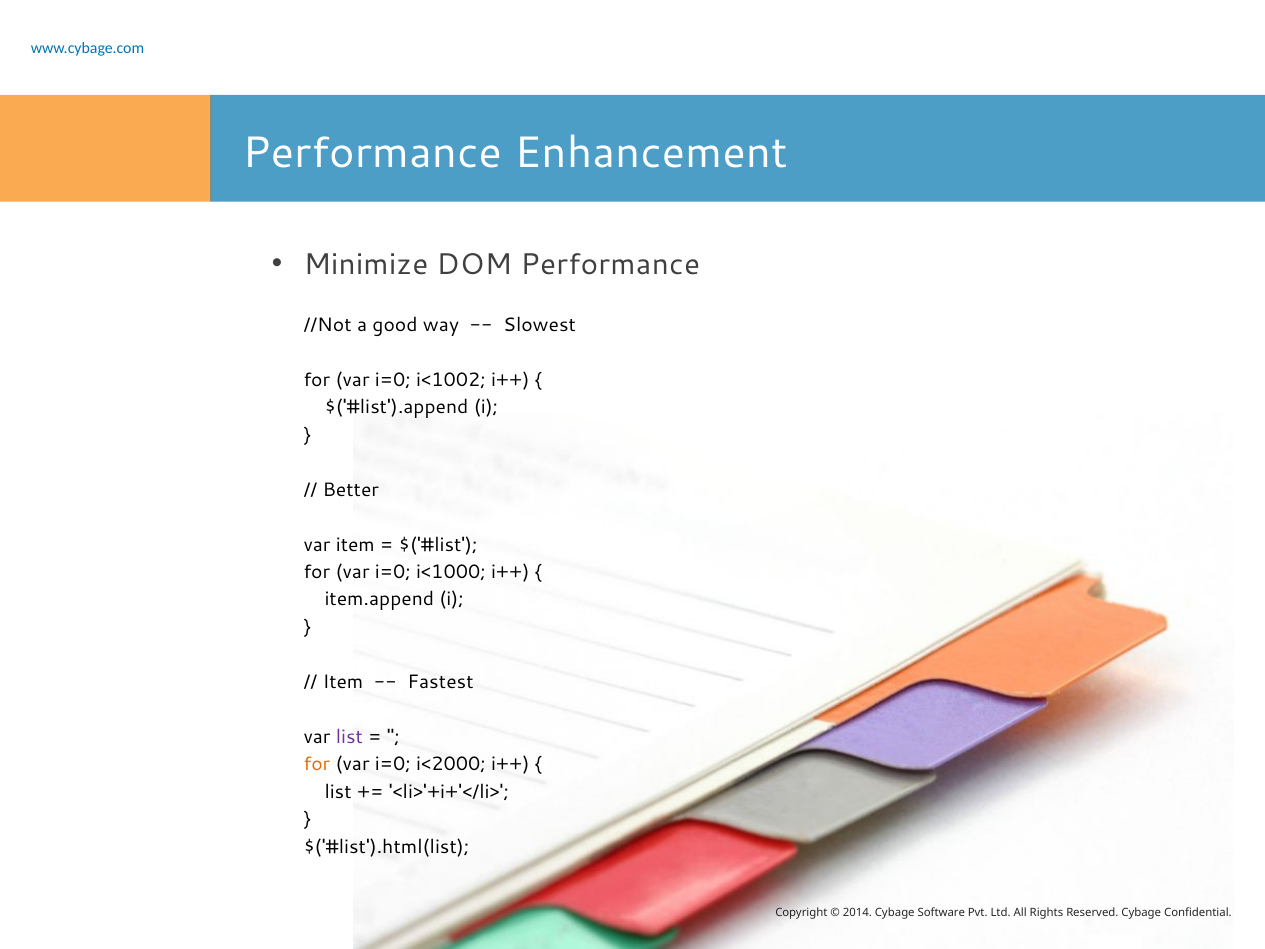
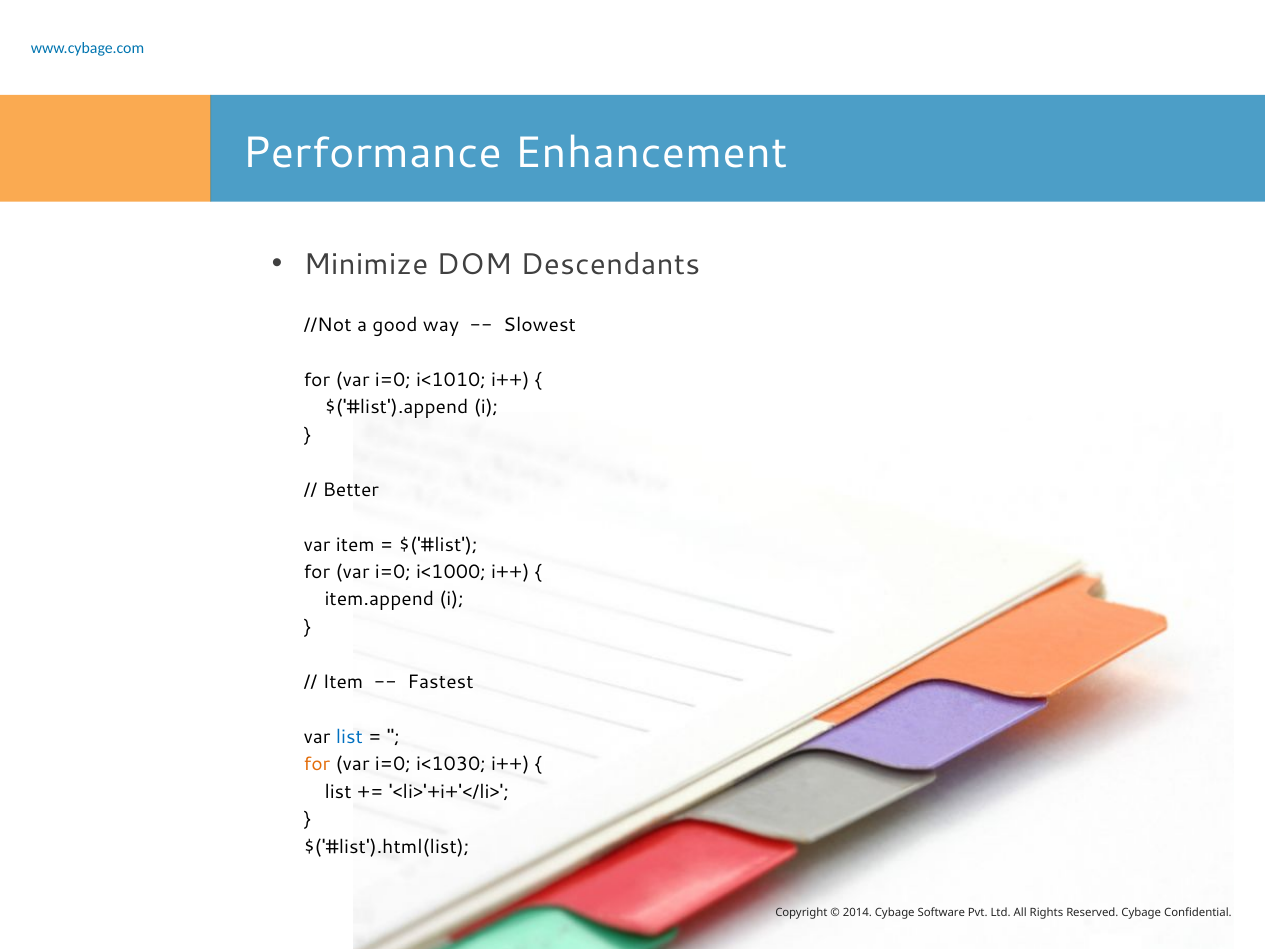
DOM Performance: Performance -> Descendants (610, 265)
i<1002: i<1002 -> i<1010 (451, 380)
list colour: purple -> blue (349, 737)
i<2000: i<2000 -> i<1030 (451, 764)
